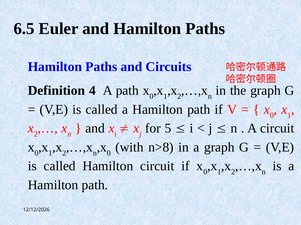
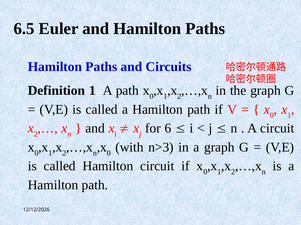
Definition 4: 4 -> 1 (92, 91)
5: 5 -> 6 (168, 129)
n>8: n>8 -> n>3 (161, 148)
